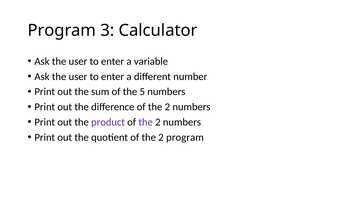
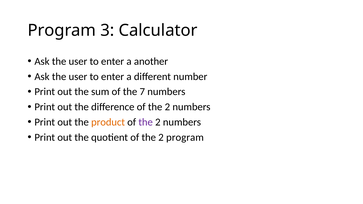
variable: variable -> another (151, 61)
5: 5 -> 7 (142, 92)
product colour: purple -> orange (108, 122)
